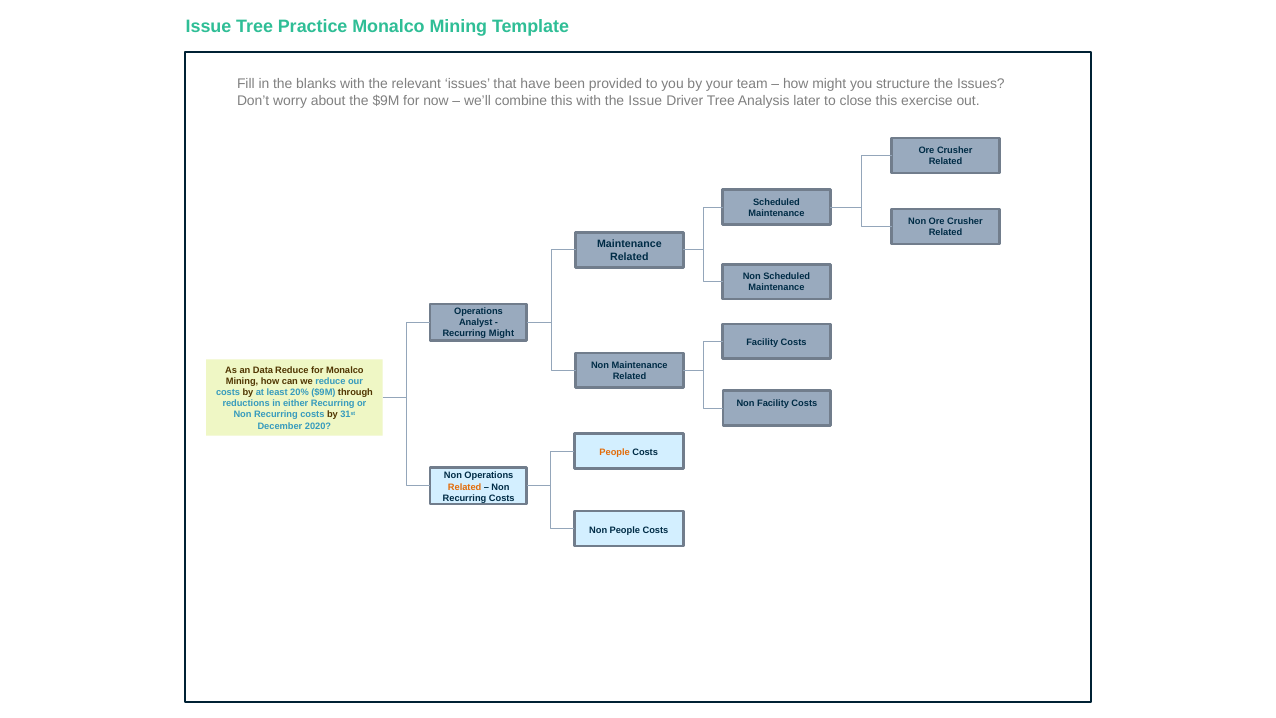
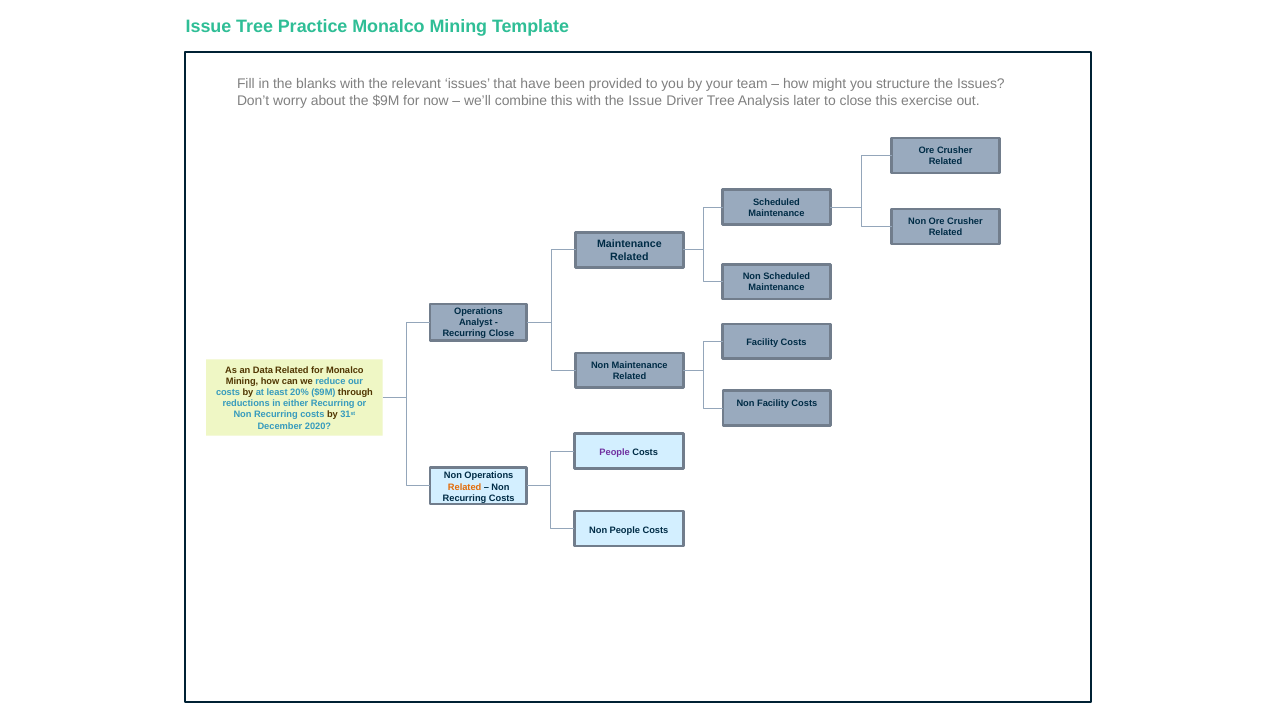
Recurring Might: Might -> Close (502, 333)
Data Reduce: Reduce -> Related (292, 370)
People colour: orange -> purple (615, 452)
